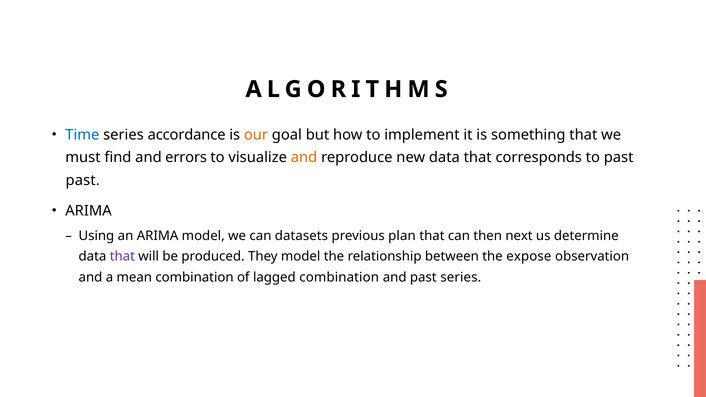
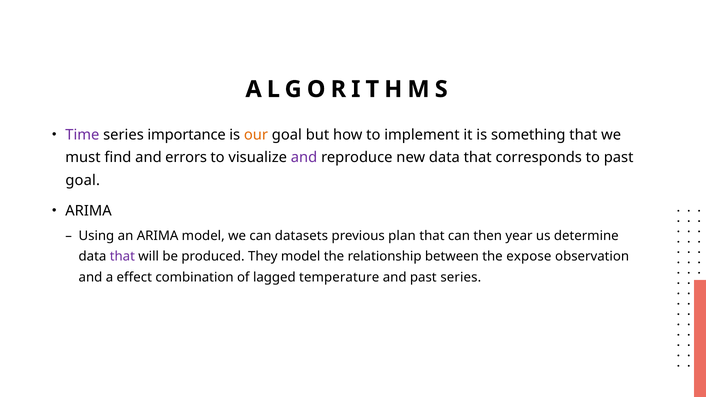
Time colour: blue -> purple (82, 135)
accordance: accordance -> importance (187, 135)
and colour: orange -> purple (304, 158)
past: past -> goal (83, 181)
next: next -> year (519, 236)
mean: mean -> effect (134, 277)
lagged combination: combination -> temperature (339, 277)
